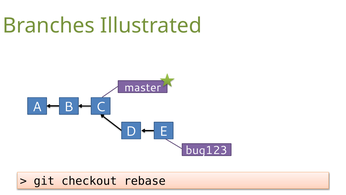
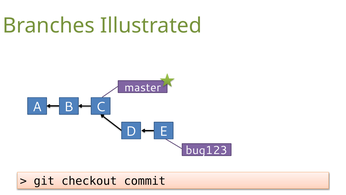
rebase: rebase -> commit (145, 181)
